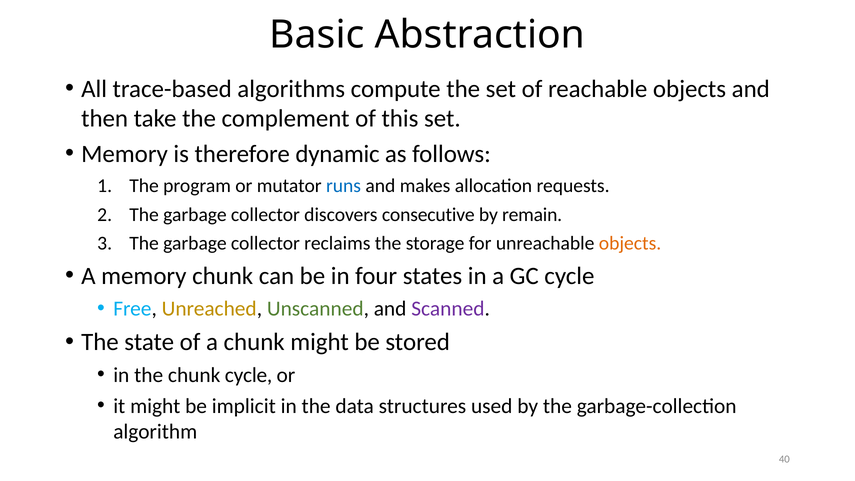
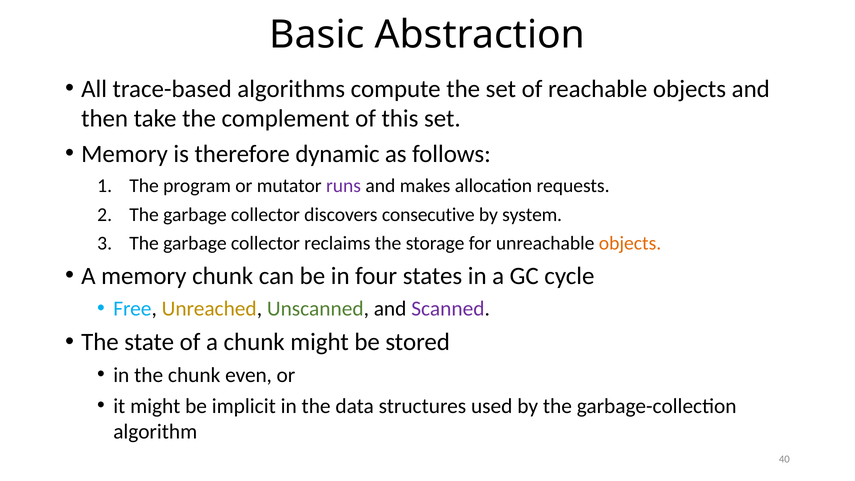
runs colour: blue -> purple (344, 186)
remain: remain -> system (532, 215)
chunk cycle: cycle -> even (249, 375)
